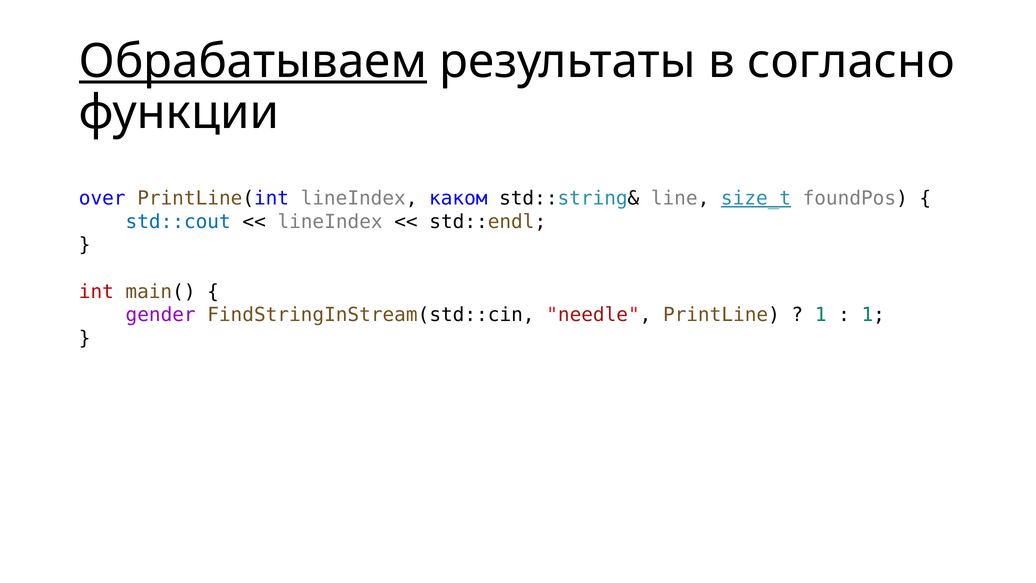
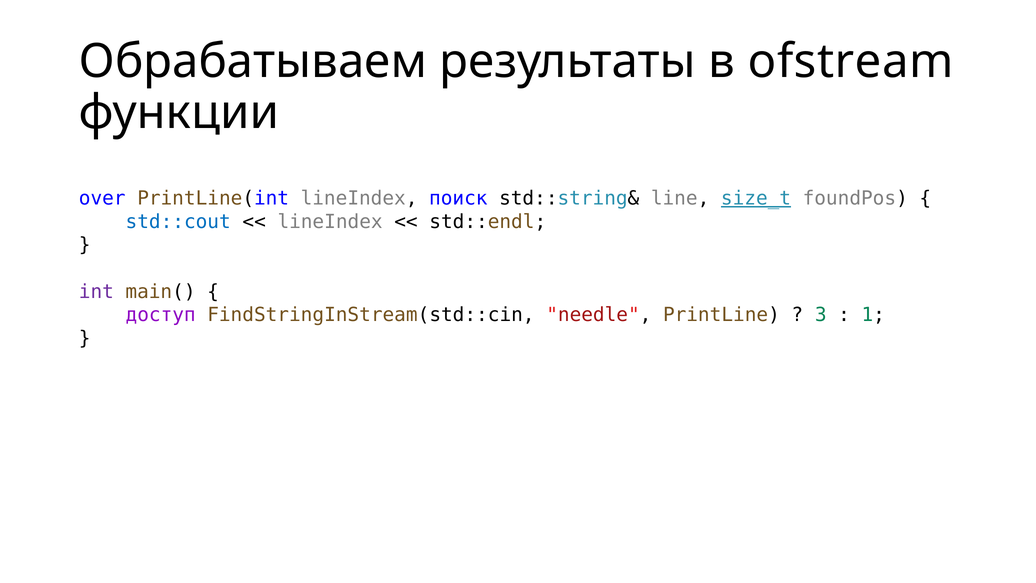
Обрабатываем underline: present -> none (253, 61)
согласно: согласно -> ofstream (851, 61)
каком: каком -> поиск (458, 198)
int colour: red -> purple (96, 292)
gender: gender -> доступ (161, 315)
1: 1 -> 3 (821, 315)
